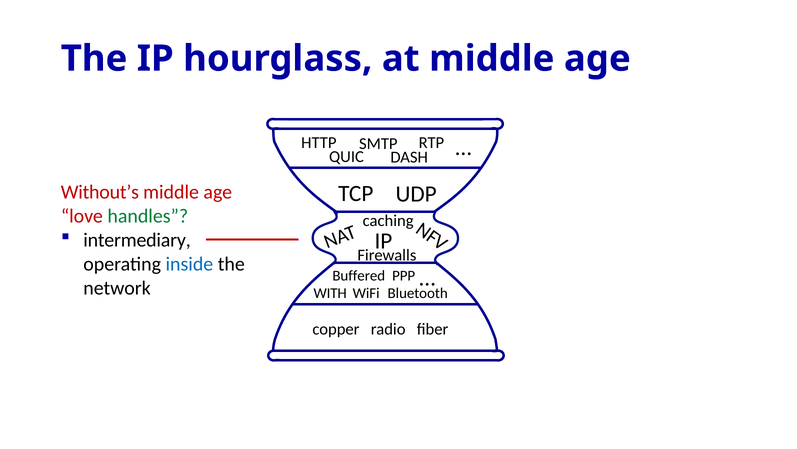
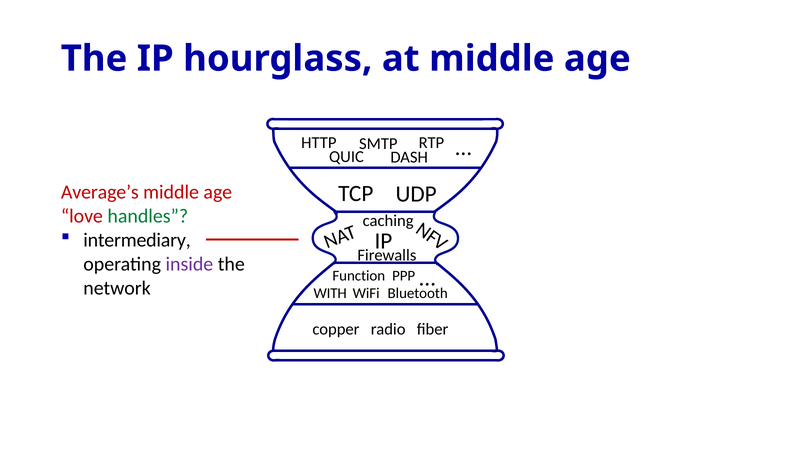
Without’s: Without’s -> Average’s (100, 192)
inside colour: blue -> purple (189, 264)
Buffered: Buffered -> Function (359, 276)
